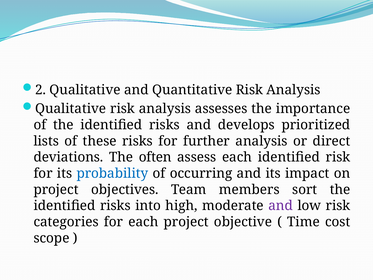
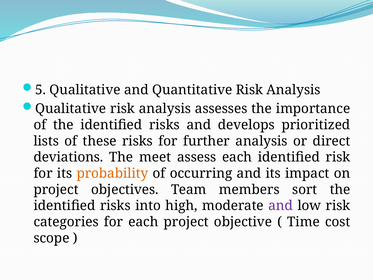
2: 2 -> 5 (41, 90)
often: often -> meet (155, 157)
probability colour: blue -> orange (112, 173)
